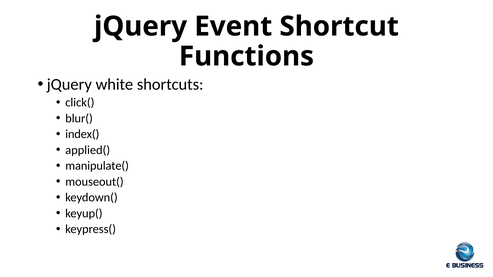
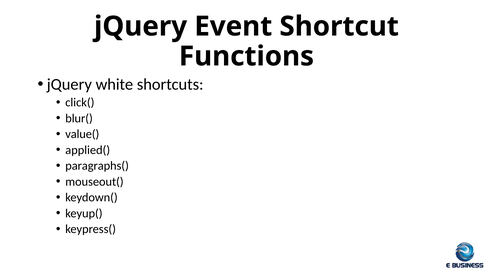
index(: index( -> value( (82, 134)
manipulate(: manipulate( -> paragraphs( (97, 166)
